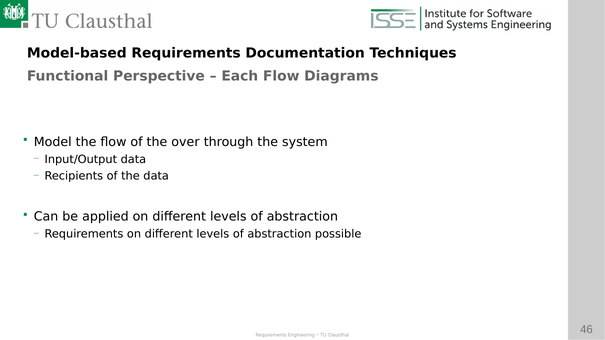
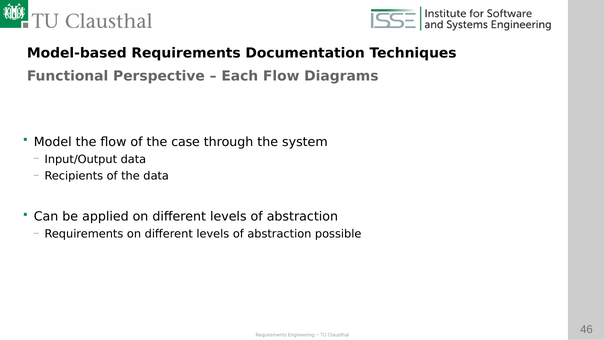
over: over -> case (186, 142)
